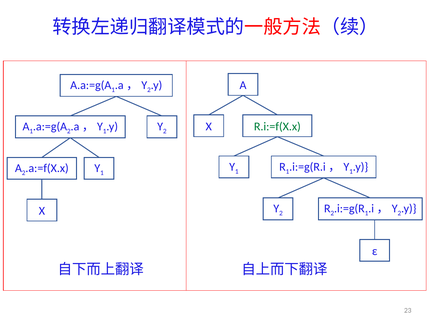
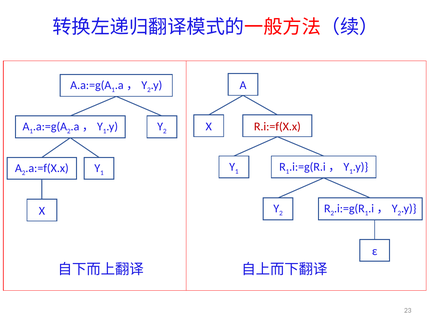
R.i:=f(X.x colour: green -> red (277, 127)
